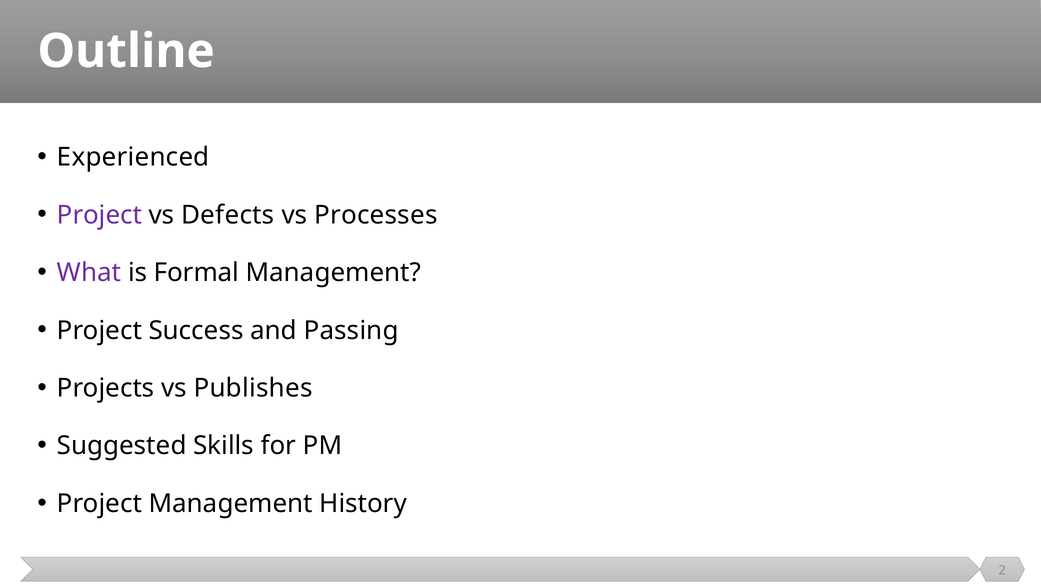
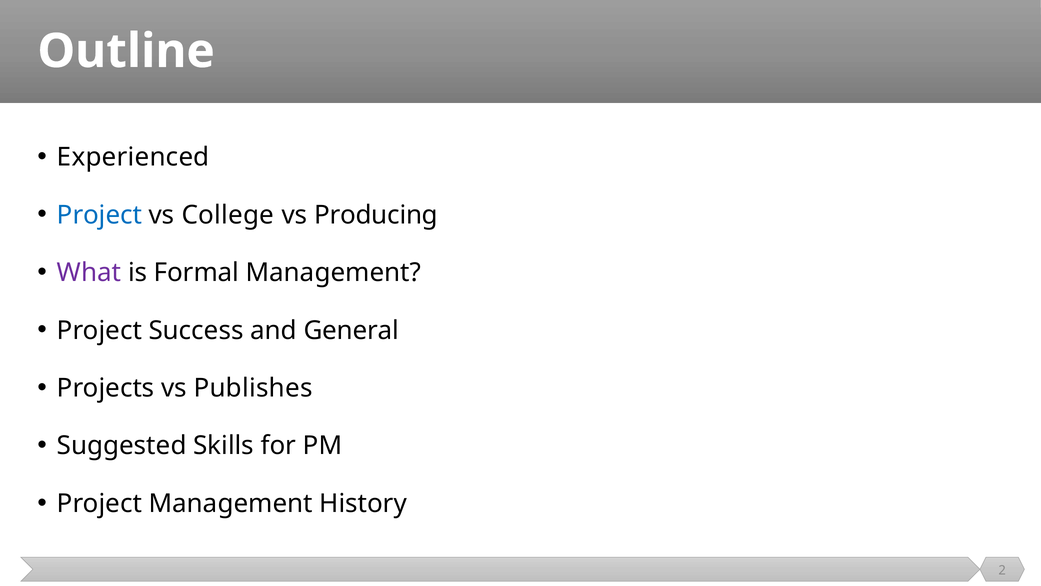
Project colour: purple -> blue (100, 215)
Defects: Defects -> College (228, 215)
Processes: Processes -> Producing (376, 215)
Passing: Passing -> General (351, 330)
